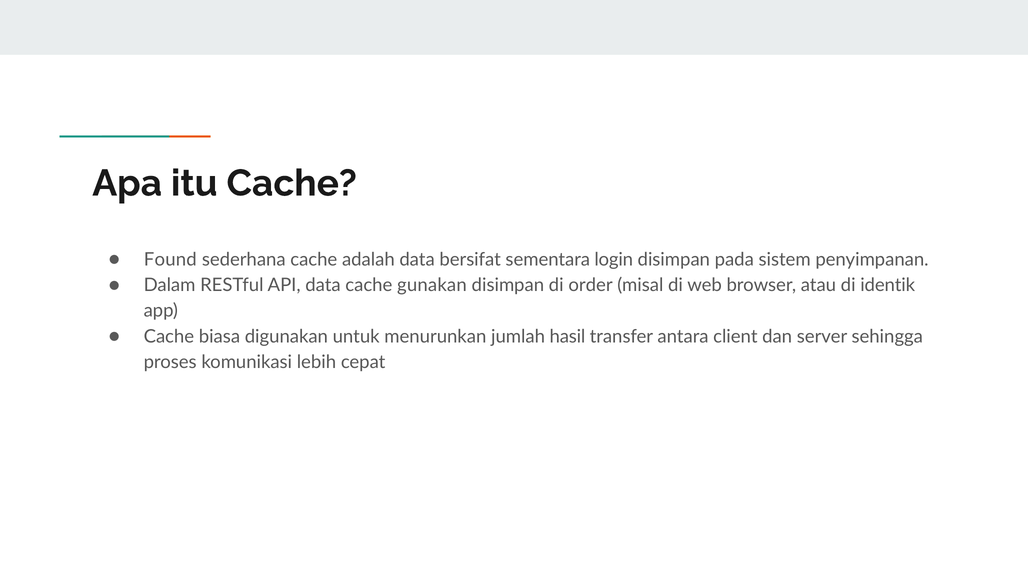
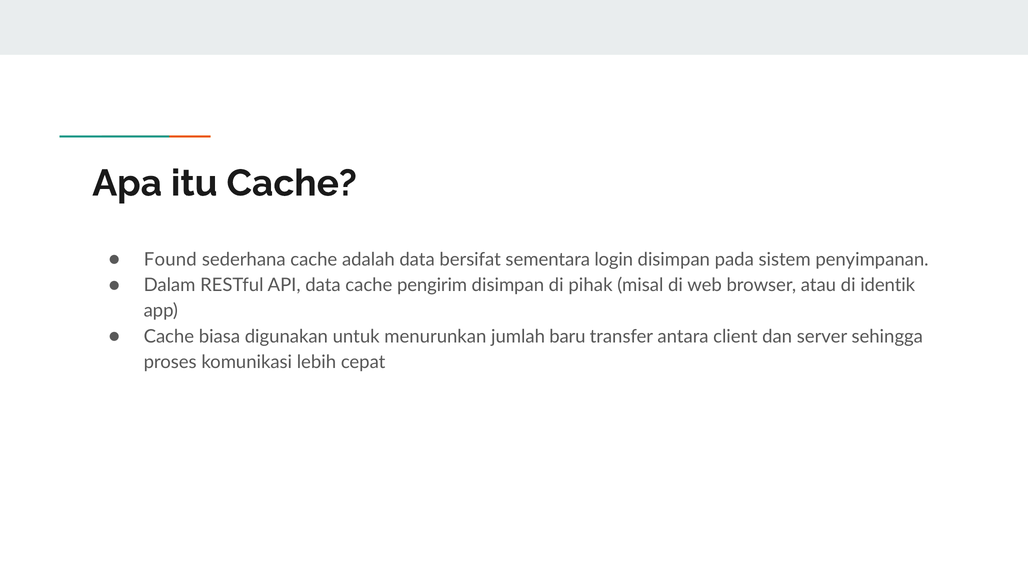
gunakan: gunakan -> pengirim (432, 285)
order: order -> pihak (590, 285)
hasil: hasil -> baru (567, 337)
